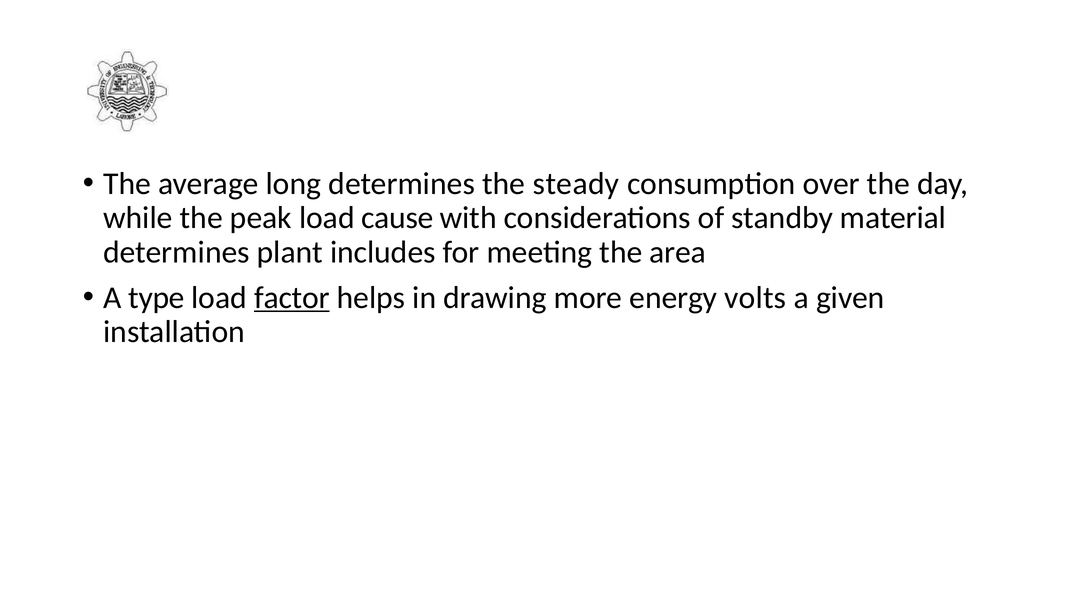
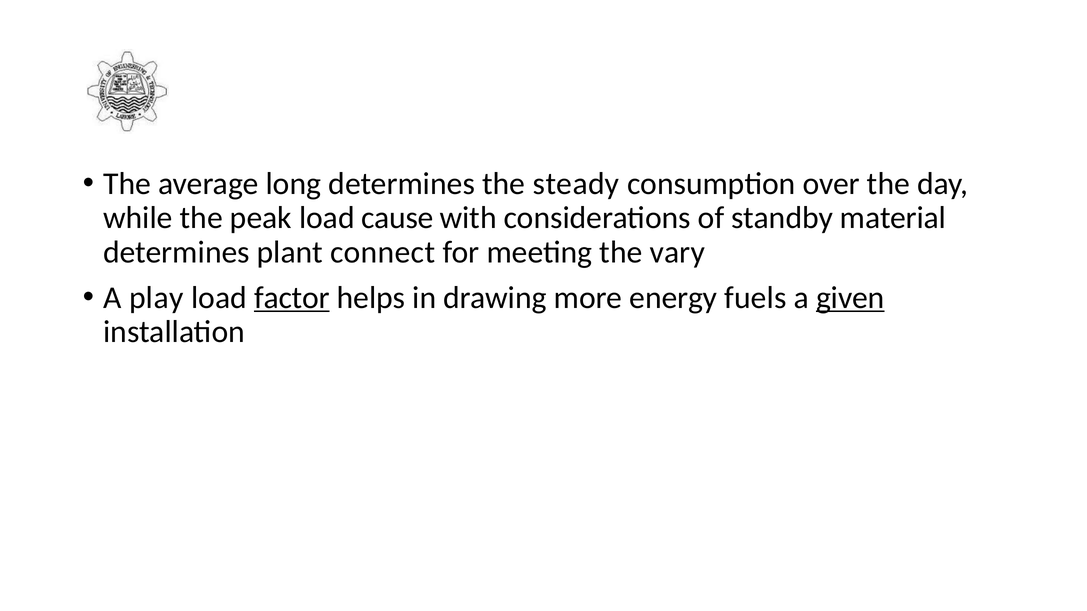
includes: includes -> connect (383, 252)
area: area -> vary (677, 252)
type: type -> play (156, 298)
volts: volts -> fuels (755, 298)
given underline: none -> present (850, 298)
